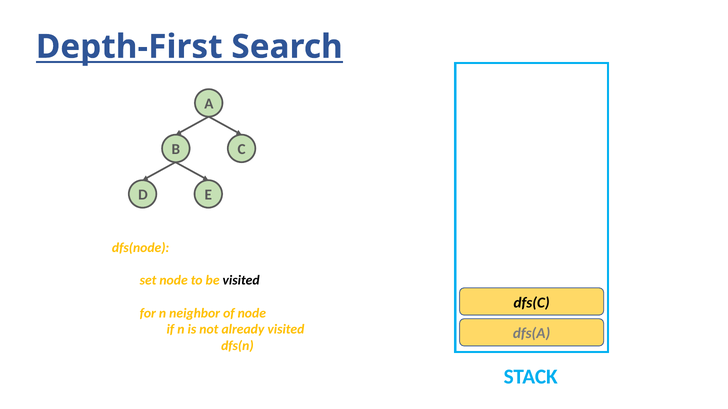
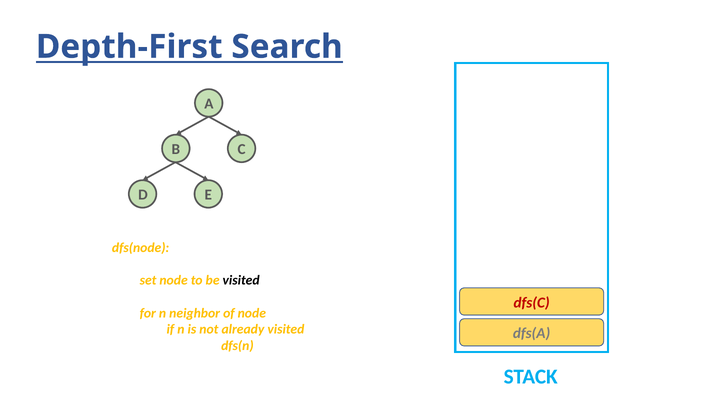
dfs(C colour: black -> red (532, 303)
